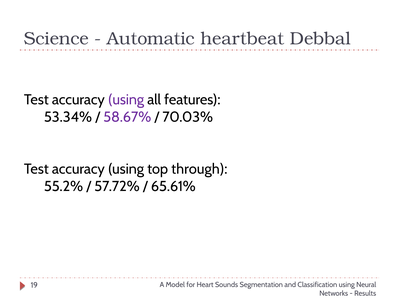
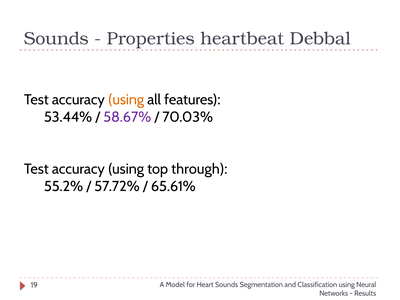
Science: Science -> Sounds (56, 39)
Automatic: Automatic -> Properties (151, 39)
using colour: purple -> orange (126, 100)
53.34%: 53.34% -> 53.44% (68, 117)
